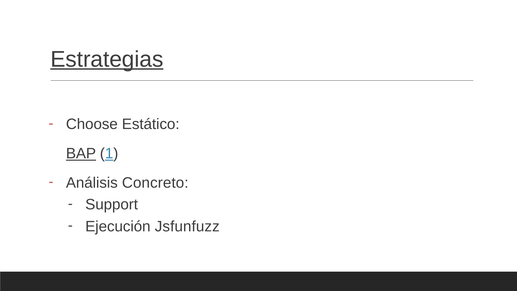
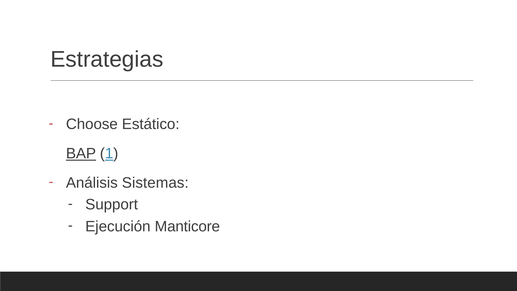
Estrategias underline: present -> none (107, 59)
Concreto: Concreto -> Sistemas (155, 183)
Jsfunfuzz: Jsfunfuzz -> Manticore (187, 226)
